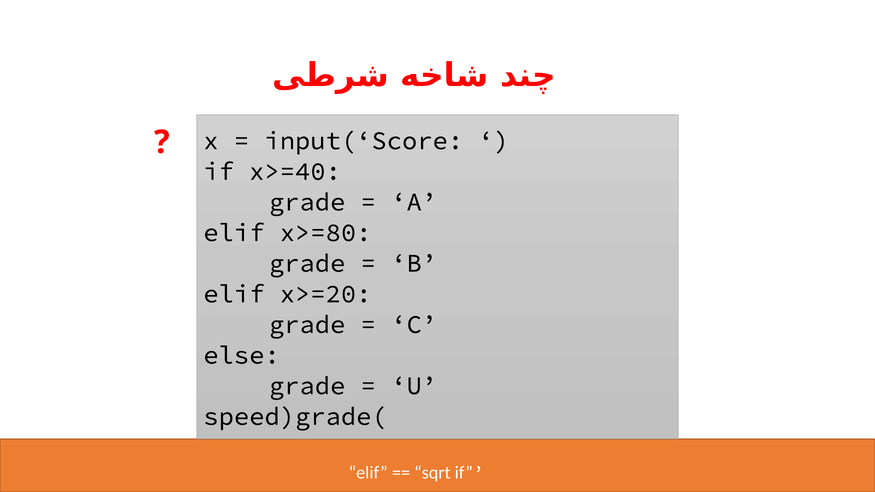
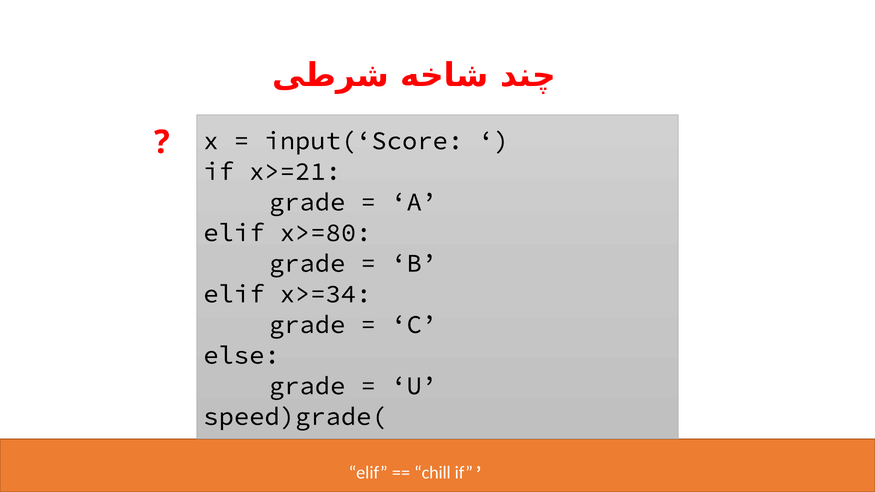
x>=40: x>=40 -> x>=21 (295, 171)
x>=20: x>=20 -> x>=34 (326, 294)
sqrt: sqrt -> chill (432, 473)
